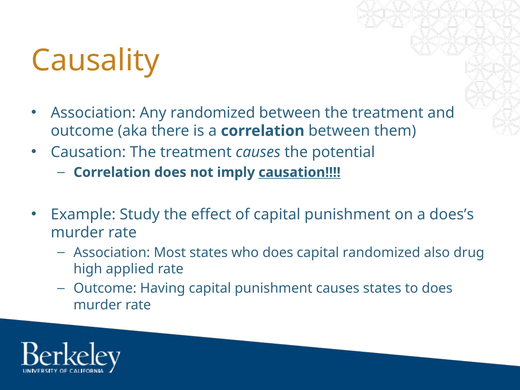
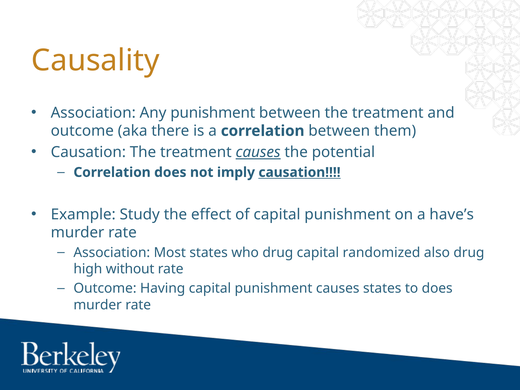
Any randomized: randomized -> punishment (213, 113)
causes underline: none -> present (258, 152)
does’s: does’s -> have’s (452, 214)
who does: does -> drug (278, 253)
applied: applied -> without (130, 269)
